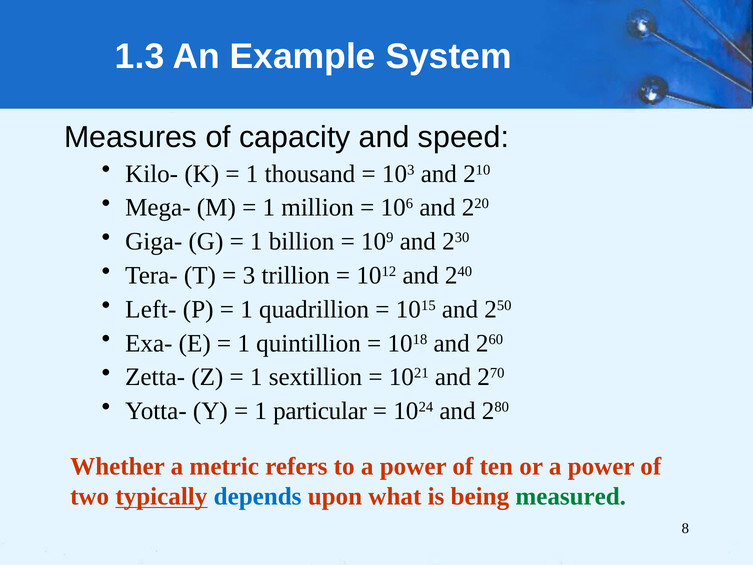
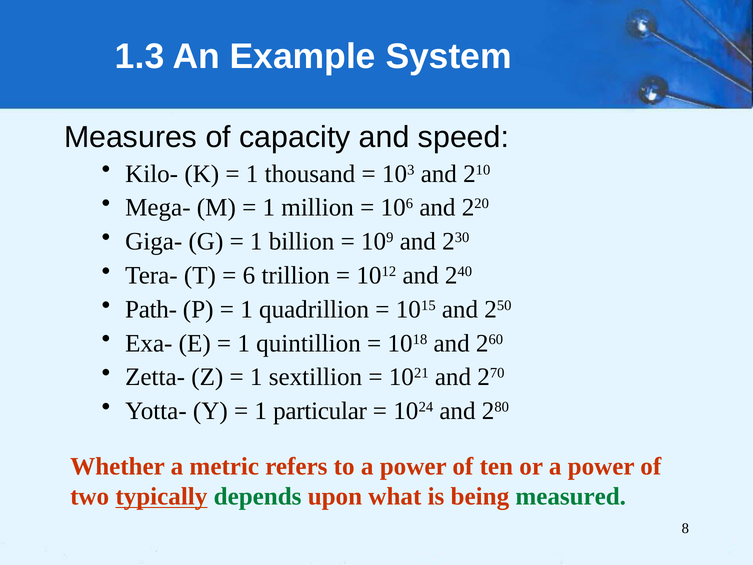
3: 3 -> 6 (249, 275)
Left-: Left- -> Path- (151, 309)
depends colour: blue -> green (258, 496)
